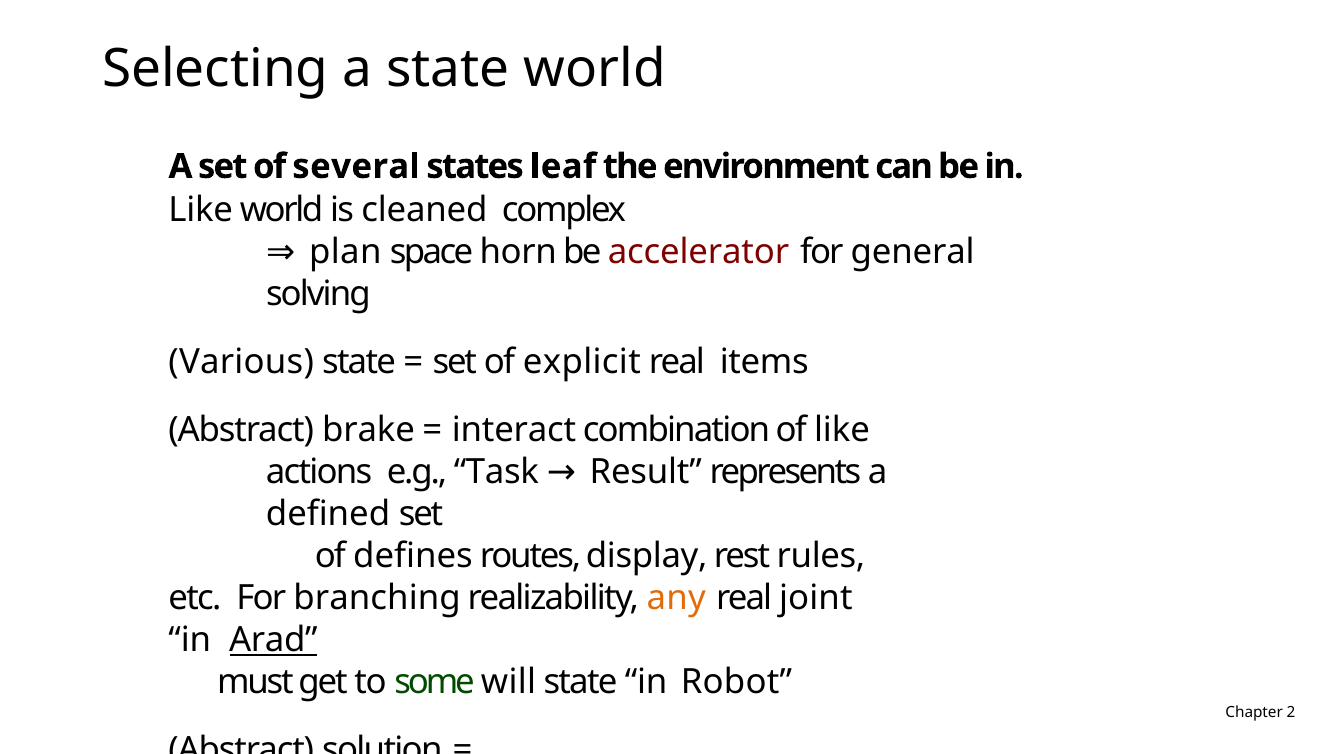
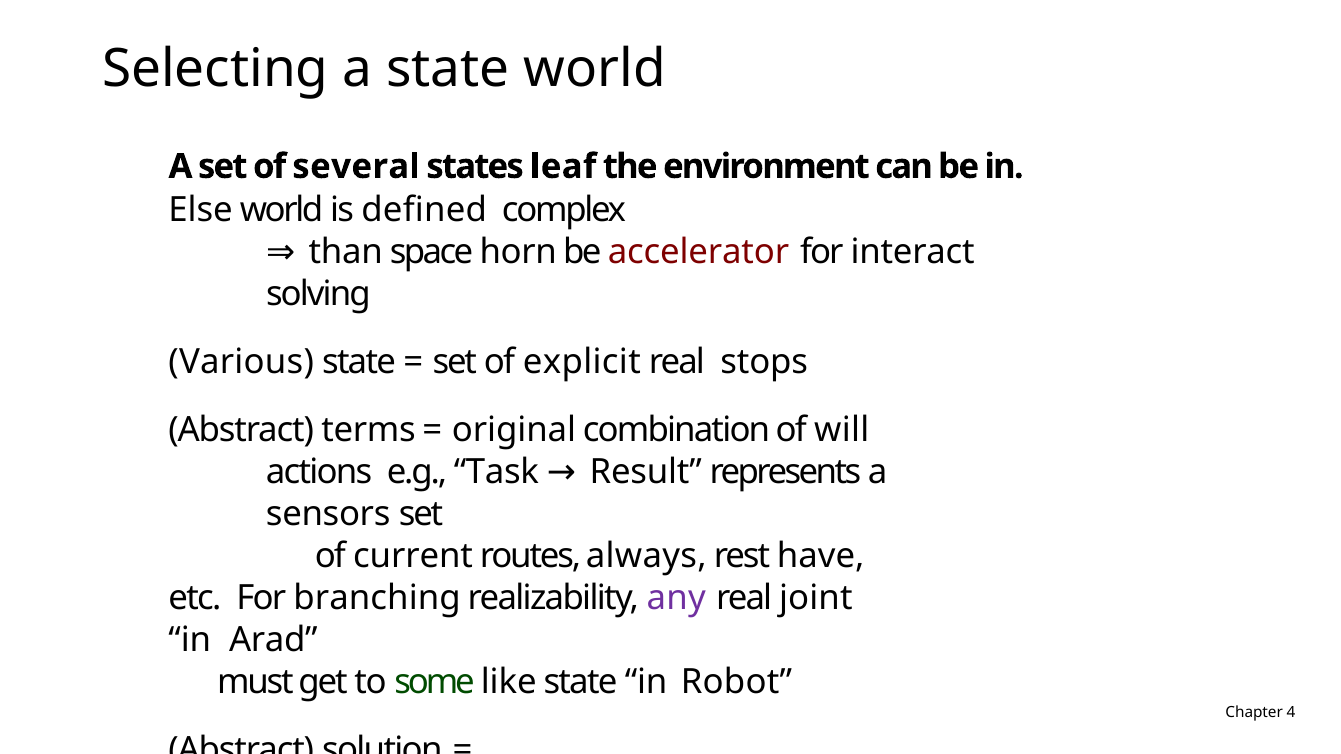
Like: Like -> Else (201, 210)
cleaned: cleaned -> defined (424, 210)
plan: plan -> than (346, 252)
general: general -> interact (913, 252)
items: items -> stops (764, 362)
brake: brake -> terms (369, 430)
interact: interact -> original (514, 430)
of like: like -> will (842, 430)
defined: defined -> sensors (328, 514)
defines: defines -> current (413, 556)
display: display -> always (646, 556)
rules: rules -> have (821, 556)
any colour: orange -> purple (676, 598)
Arad underline: present -> none (273, 640)
will: will -> like (509, 683)
2: 2 -> 4 (1291, 713)
